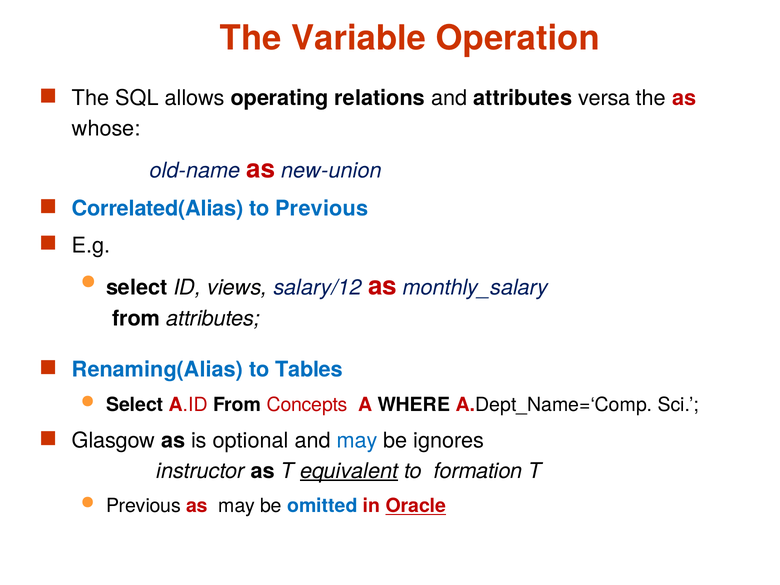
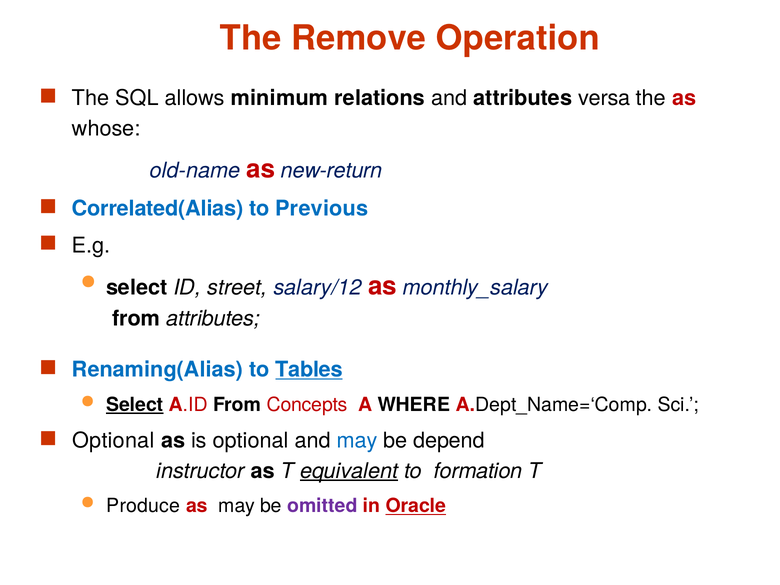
Variable: Variable -> Remove (359, 38)
operating: operating -> minimum (280, 98)
new-union: new-union -> new-return (332, 171)
views: views -> street (237, 288)
Tables underline: none -> present (309, 370)
Select underline: none -> present (135, 405)
Glasgow: Glasgow -> Optional (113, 441)
ignores: ignores -> depend (449, 441)
Previous: Previous -> Produce (143, 506)
omitted colour: blue -> purple (322, 506)
